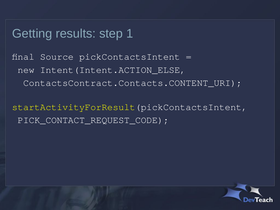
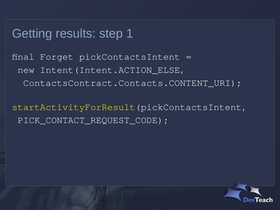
Source: Source -> Forget (57, 57)
